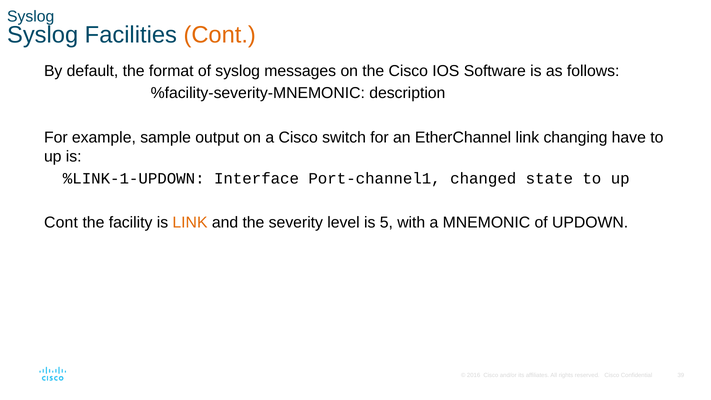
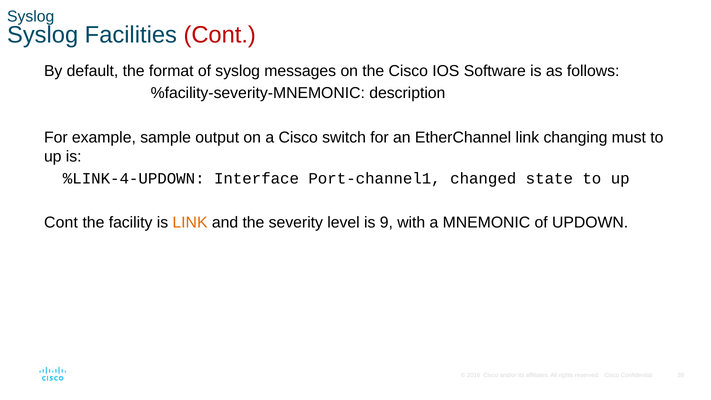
Cont colour: orange -> red (220, 35)
have: have -> must (629, 137)
%LINK-1-UPDOWN: %LINK-1-UPDOWN -> %LINK-4-UPDOWN (134, 178)
5: 5 -> 9 (386, 223)
